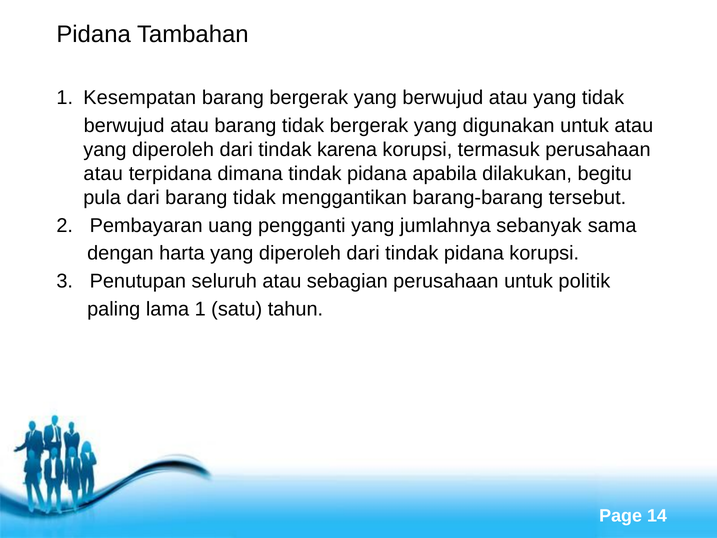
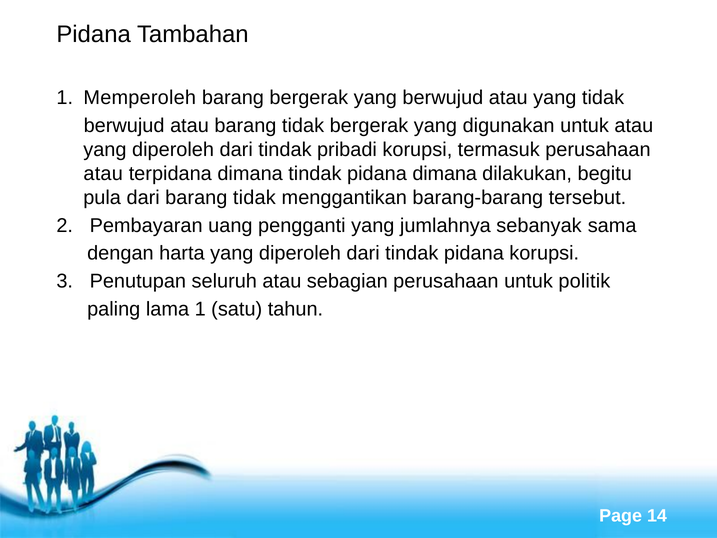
Kesempatan: Kesempatan -> Memperoleh (140, 98)
karena: karena -> pribadi (347, 150)
pidana apabila: apabila -> dimana (445, 174)
